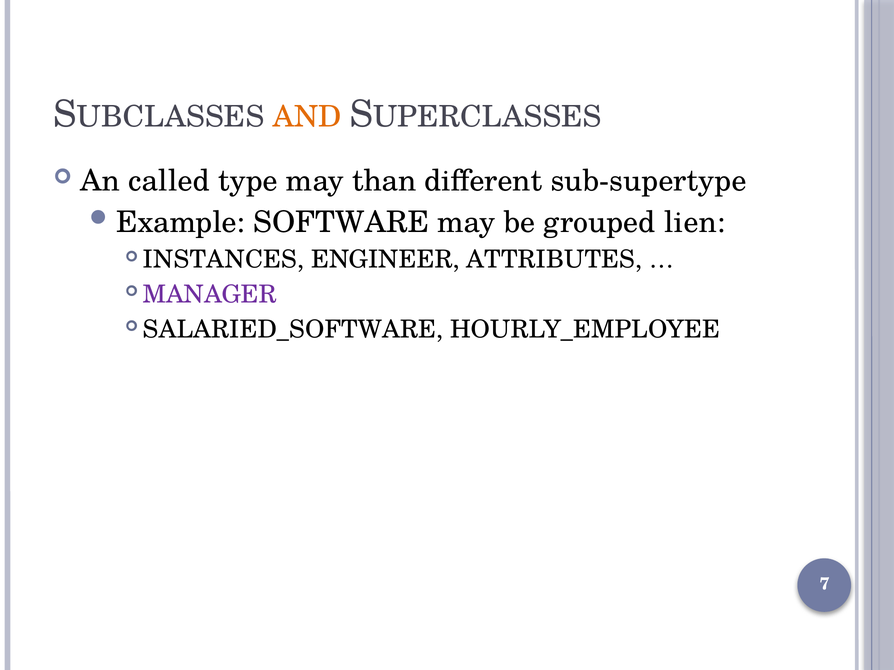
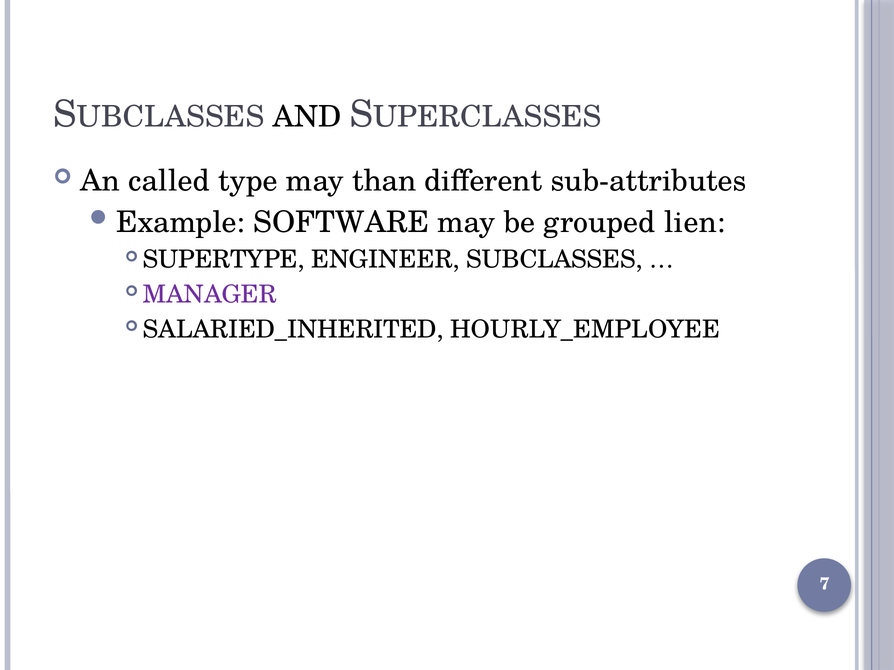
AND colour: orange -> black (307, 117)
sub-supertype: sub-supertype -> sub-attributes (649, 181)
INSTANCES: INSTANCES -> SUPERTYPE (224, 260)
ATTRIBUTES: ATTRIBUTES -> SUBCLASSES (554, 260)
SALARIED_SOFTWARE: SALARIED_SOFTWARE -> SALARIED_INHERITED (293, 330)
